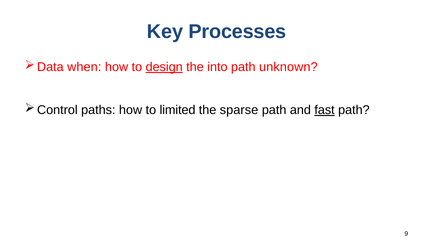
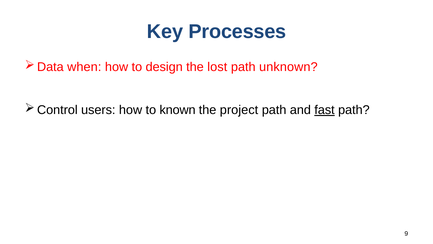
design underline: present -> none (164, 67)
into: into -> lost (217, 67)
paths: paths -> users (98, 110)
limited: limited -> known (178, 110)
sparse: sparse -> project (239, 110)
